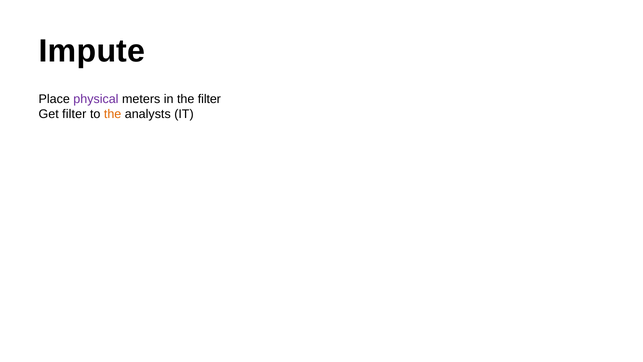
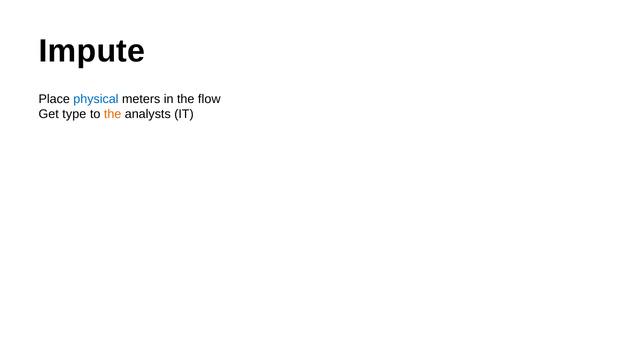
physical colour: purple -> blue (96, 99)
the filter: filter -> flow (209, 99)
Get filter: filter -> type (74, 114)
